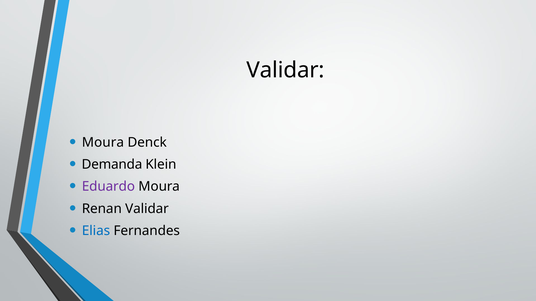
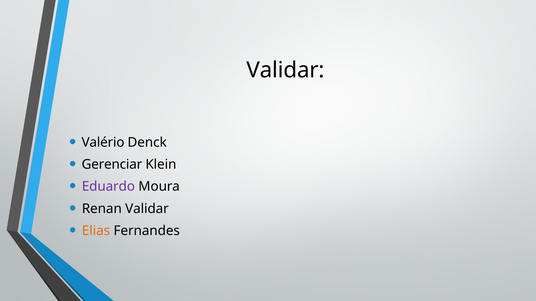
Moura: Moura -> Valério (103, 143)
Demanda: Demanda -> Gerenciar (112, 165)
Elias colour: blue -> orange (96, 231)
